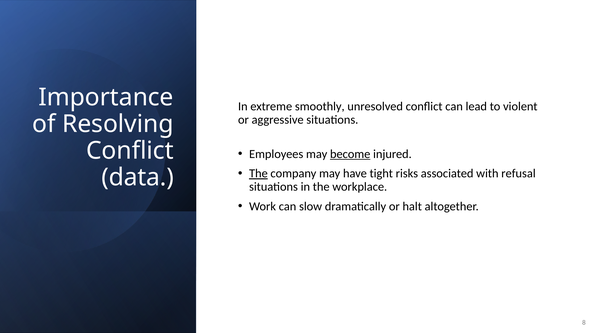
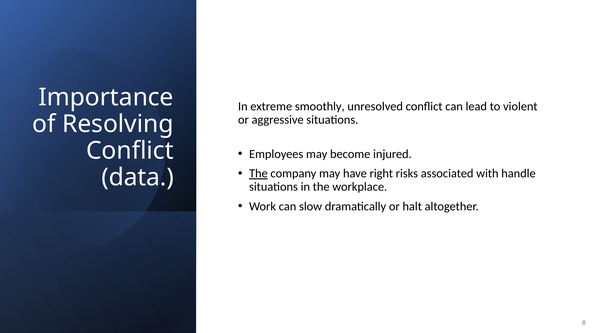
become underline: present -> none (350, 154)
tight: tight -> right (381, 174)
refusal: refusal -> handle (518, 174)
